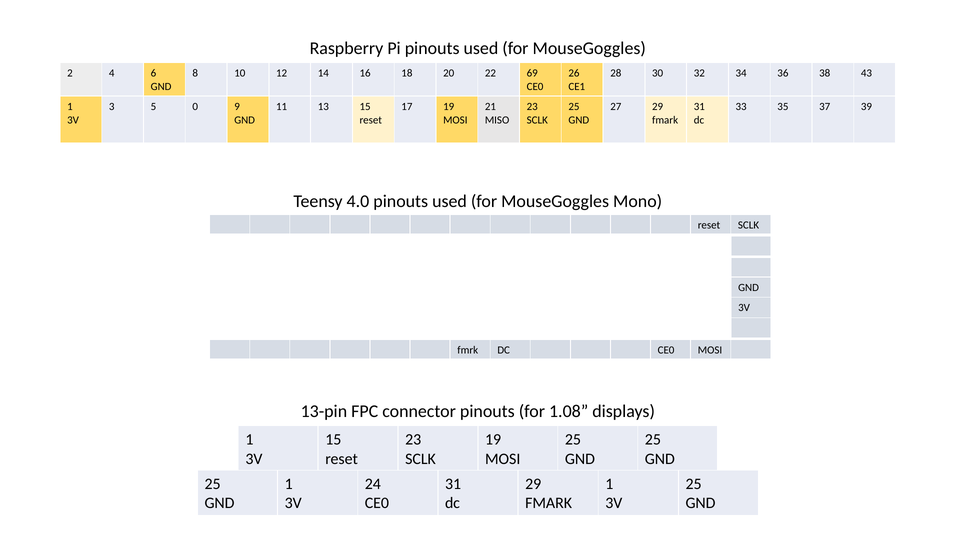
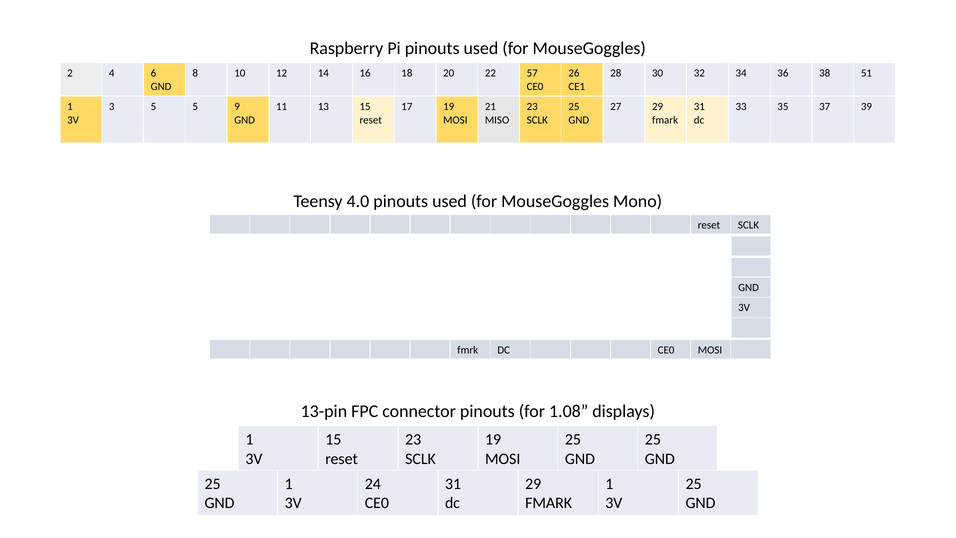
69: 69 -> 57 (532, 73)
43: 43 -> 51 (866, 73)
5 0: 0 -> 5 (195, 106)
